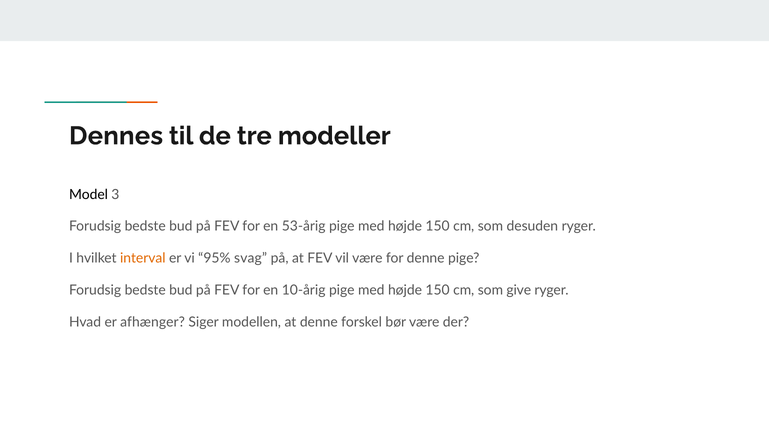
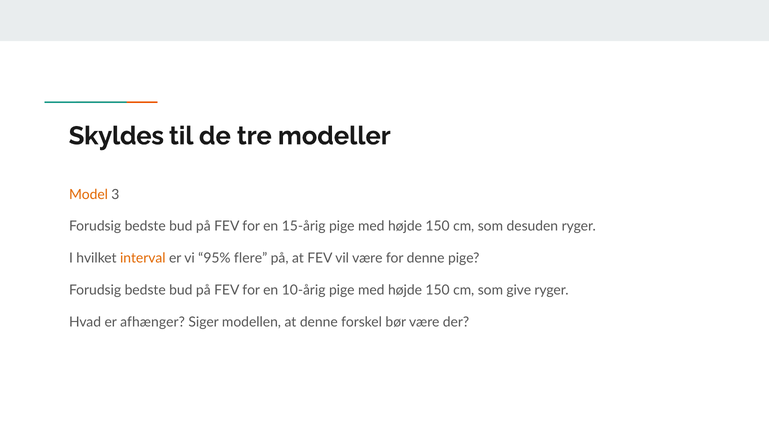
Dennes: Dennes -> Skyldes (116, 136)
Model colour: black -> orange (88, 194)
53-årig: 53-årig -> 15-årig (304, 226)
svag: svag -> flere (251, 258)
